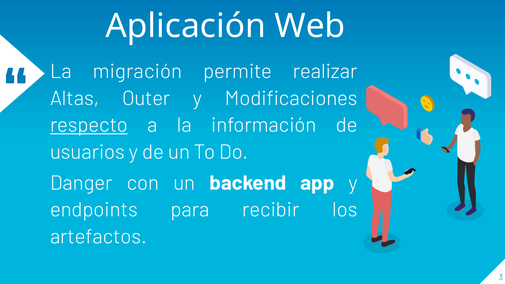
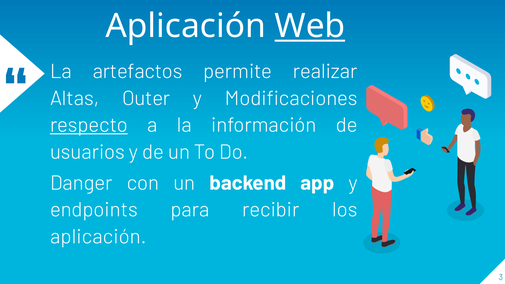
Web underline: none -> present (310, 26)
migración: migración -> artefactos (138, 71)
artefactos: artefactos -> aplicación (98, 237)
